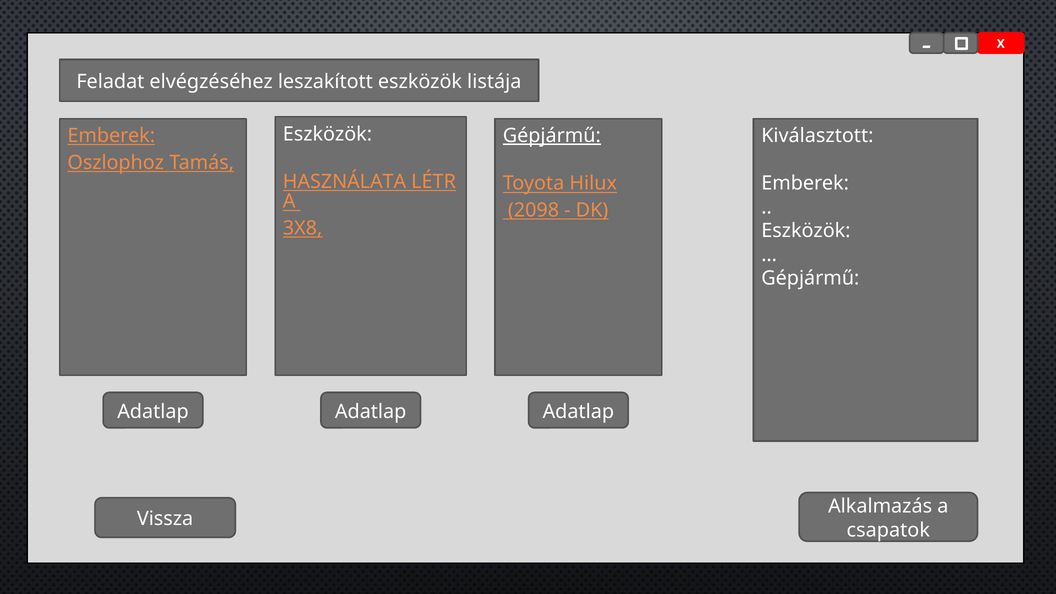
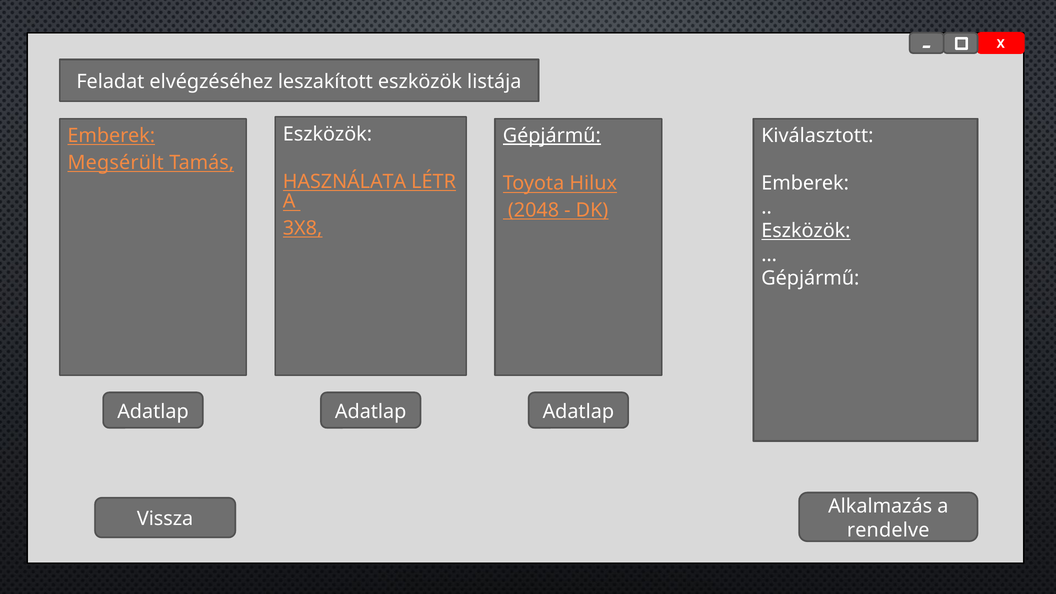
Oszlophoz: Oszlophoz -> Megsérült (116, 163)
2098: 2098 -> 2048 (534, 210)
Eszközök underline: none -> present (806, 231)
csapatok: csapatok -> rendelve (888, 530)
